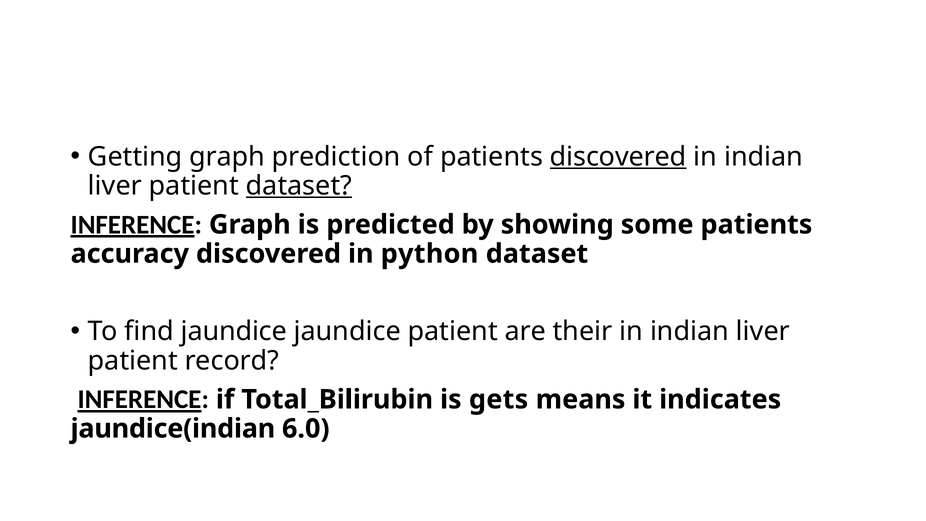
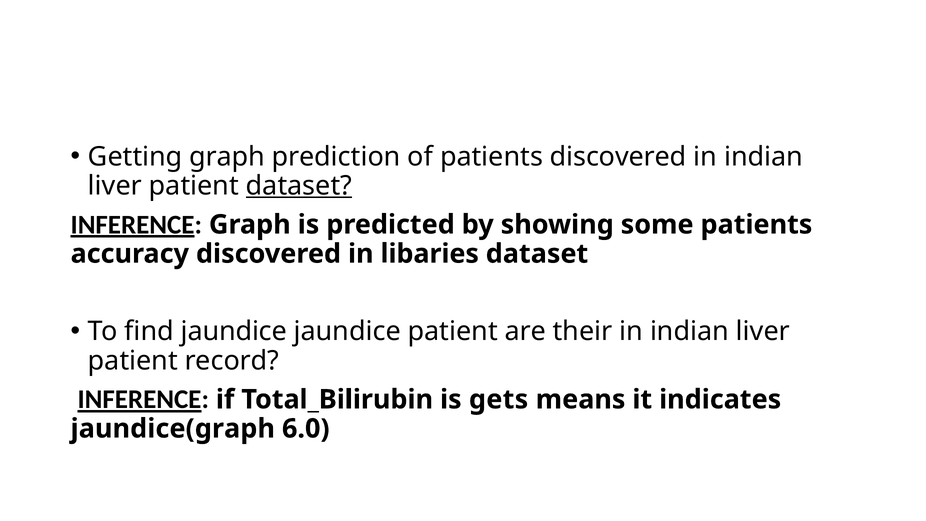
discovered underline: present -> none (618, 157)
python: python -> libaries (430, 254)
jaundice(indian: jaundice(indian -> jaundice(graph (173, 429)
